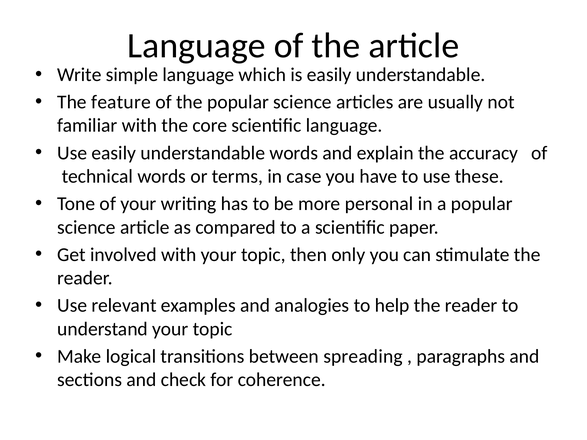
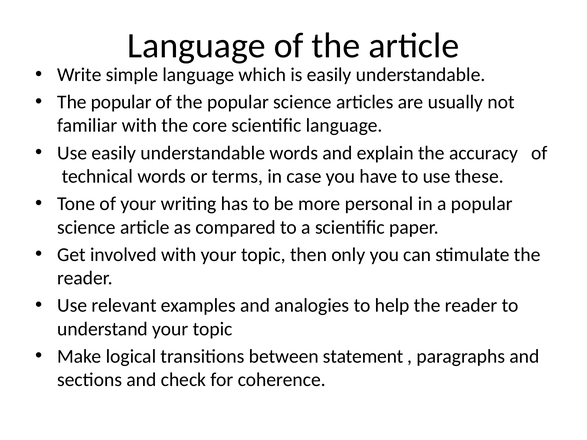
feature: feature -> popular (121, 102)
spreading: spreading -> statement (363, 356)
